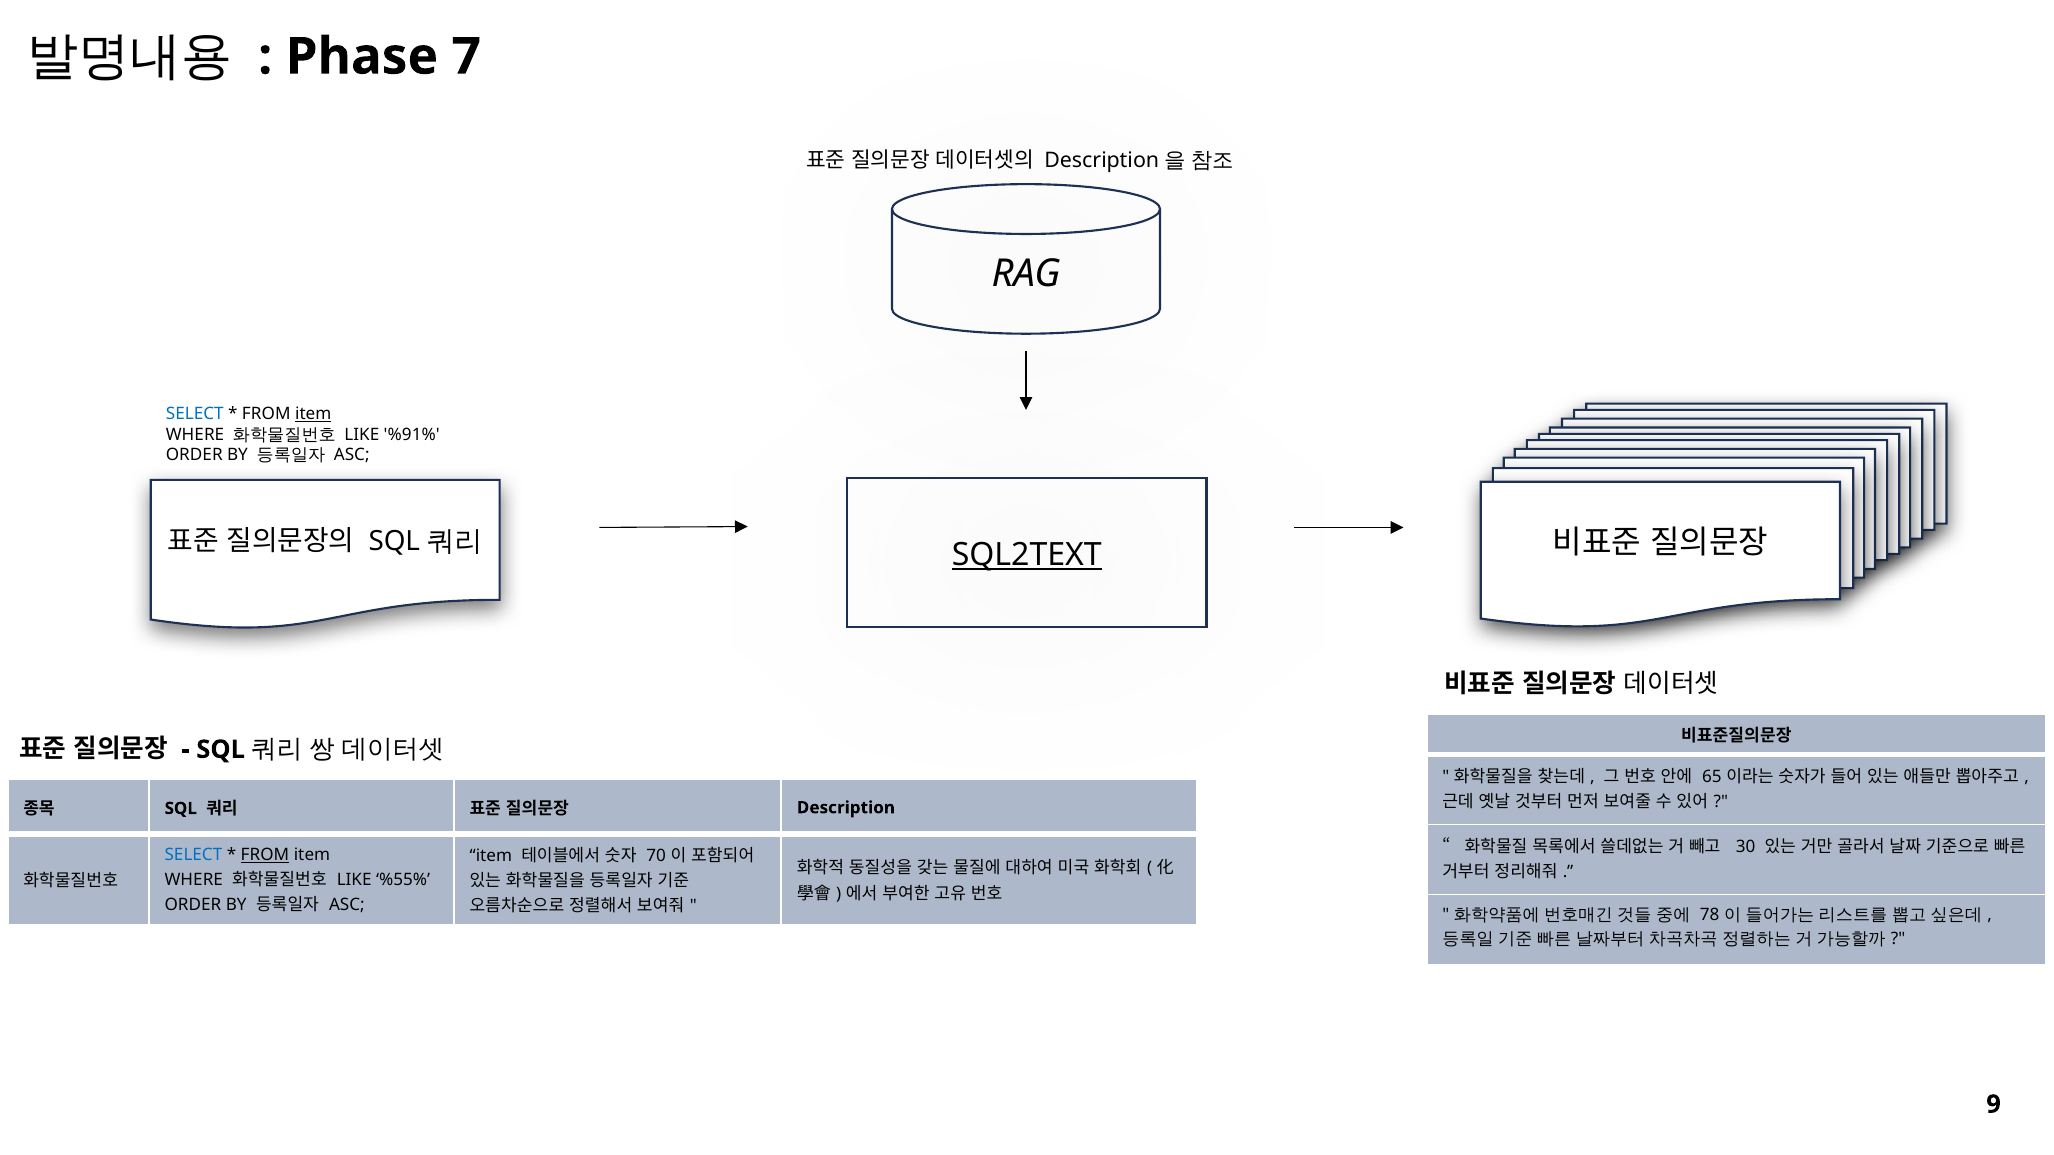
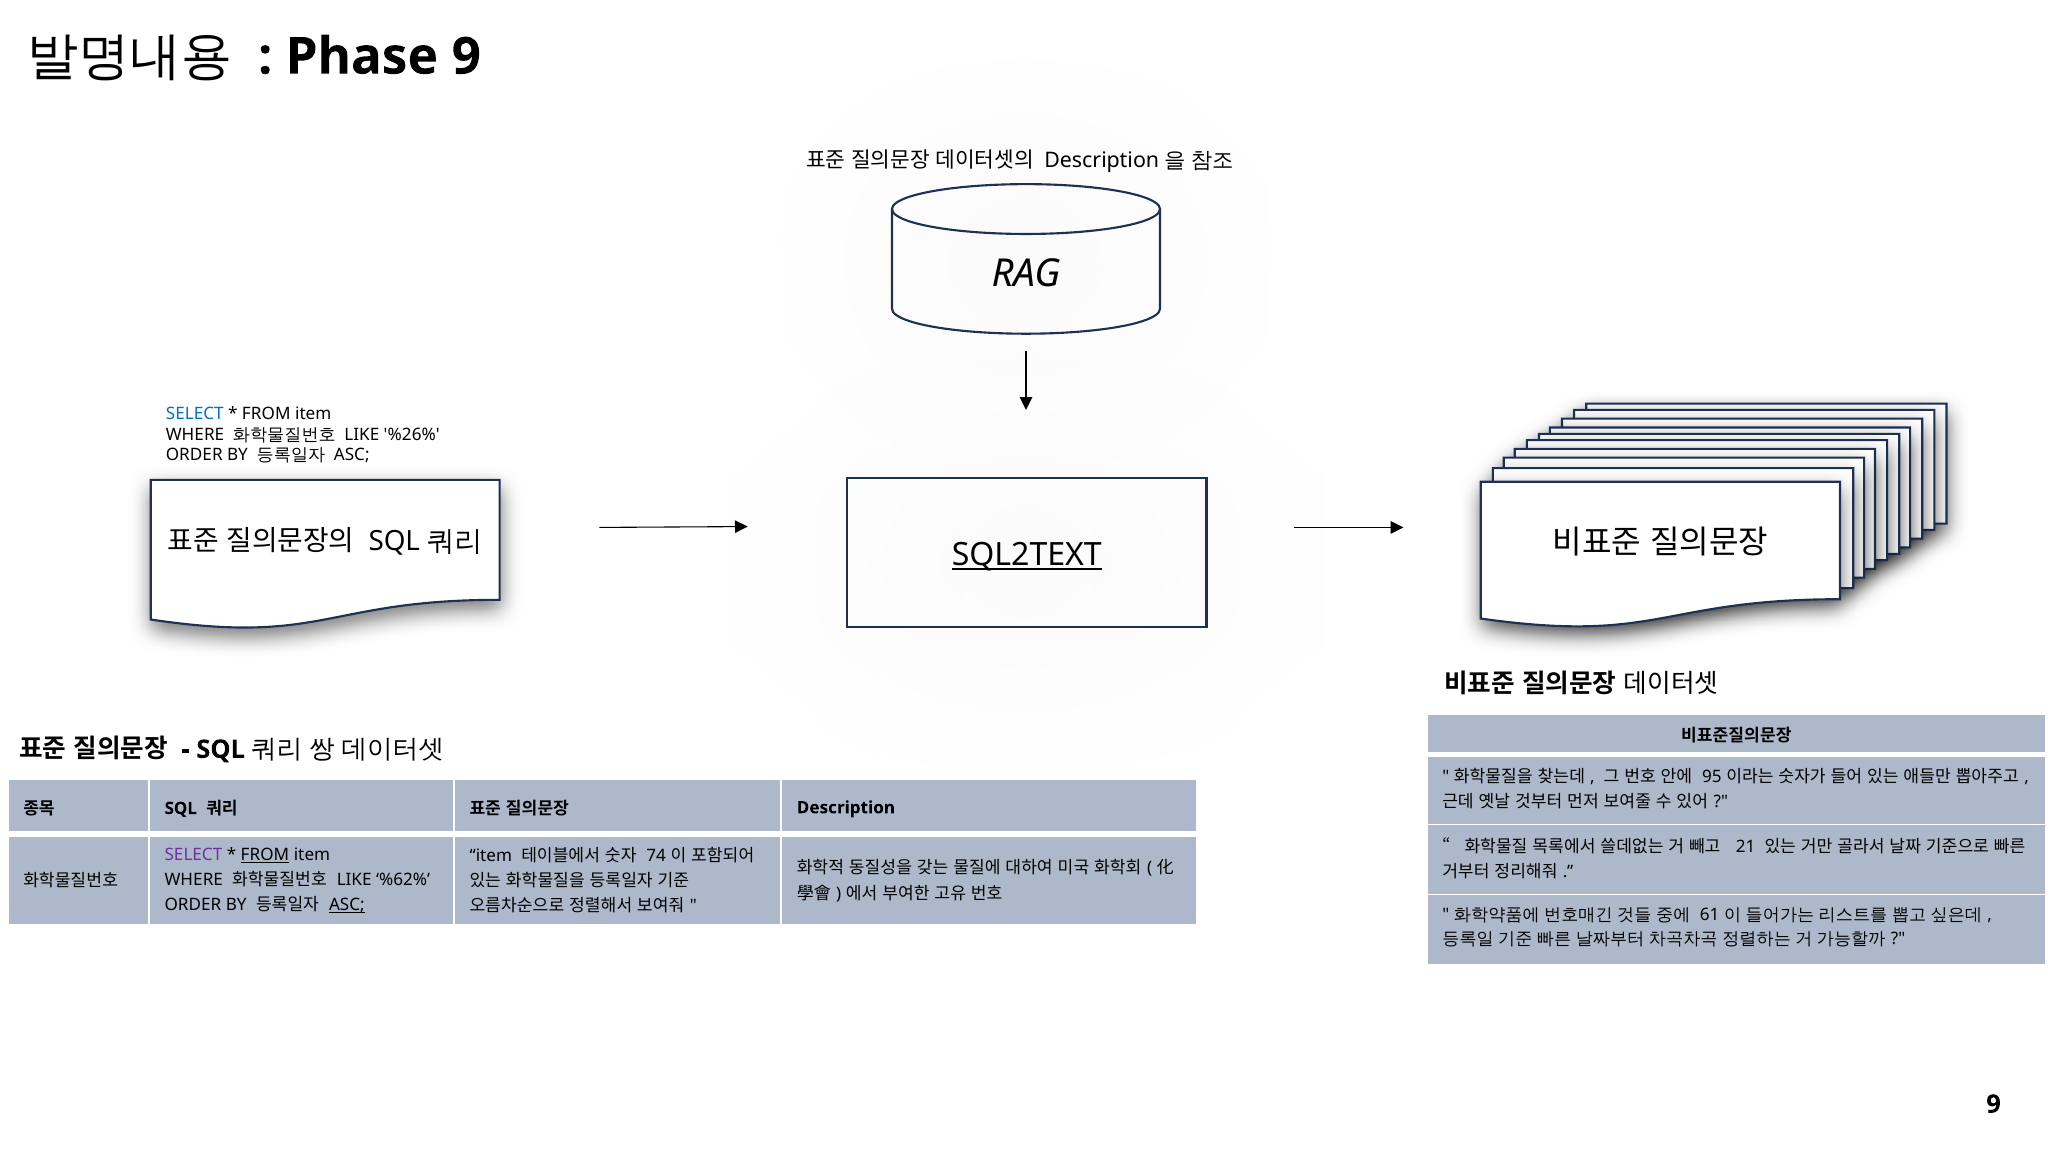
Phase 7: 7 -> 9 (466, 57)
item underline: present -> none (313, 414)
%91%: %91% -> %26% (412, 435)
65: 65 -> 95 (1712, 777)
30: 30 -> 21 (1746, 847)
SELECT colour: blue -> purple (193, 855)
70: 70 -> 74 (656, 856)
%55%: %55% -> %62% (403, 880)
ASC underline: none -> present (347, 906)
78: 78 -> 61 (1710, 915)
